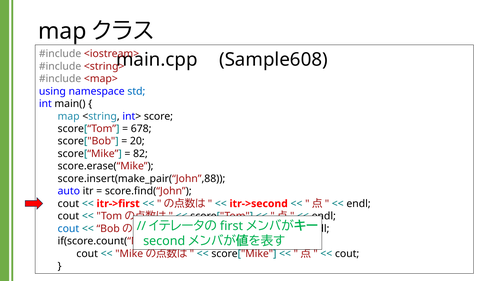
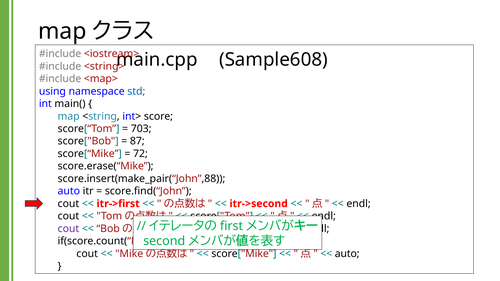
678: 678 -> 703 (141, 129)
20: 20 -> 87 (137, 141)
82: 82 -> 72 (140, 154)
cout colour: blue -> purple (68, 229)
cout: cout -> auto (347, 254)
